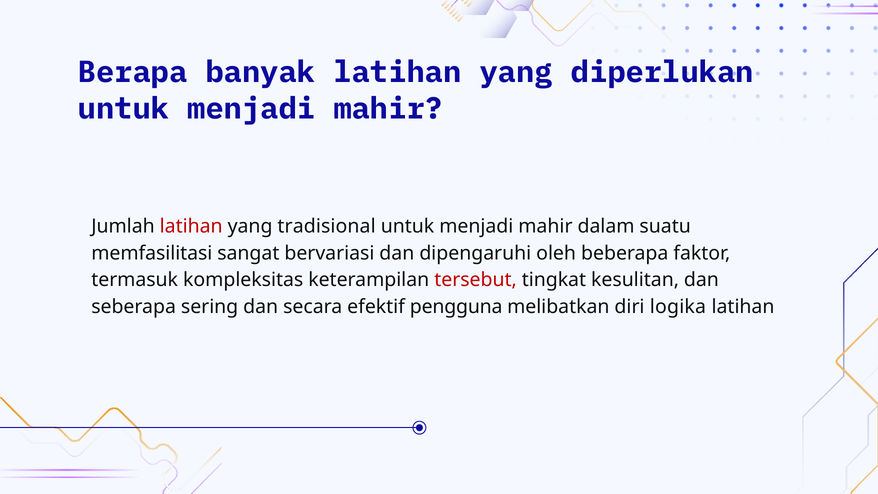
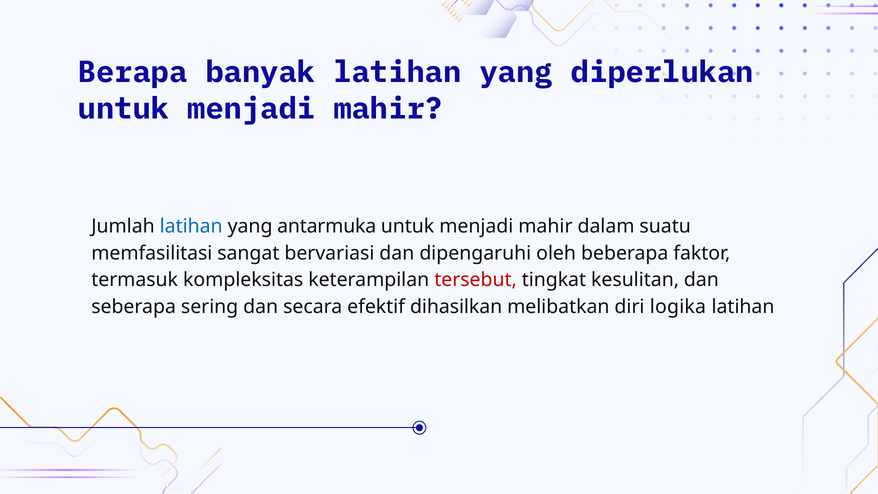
latihan colour: red -> blue (191, 226)
tradisional: tradisional -> antarmuka (327, 226)
pengguna: pengguna -> dihasilkan (456, 307)
